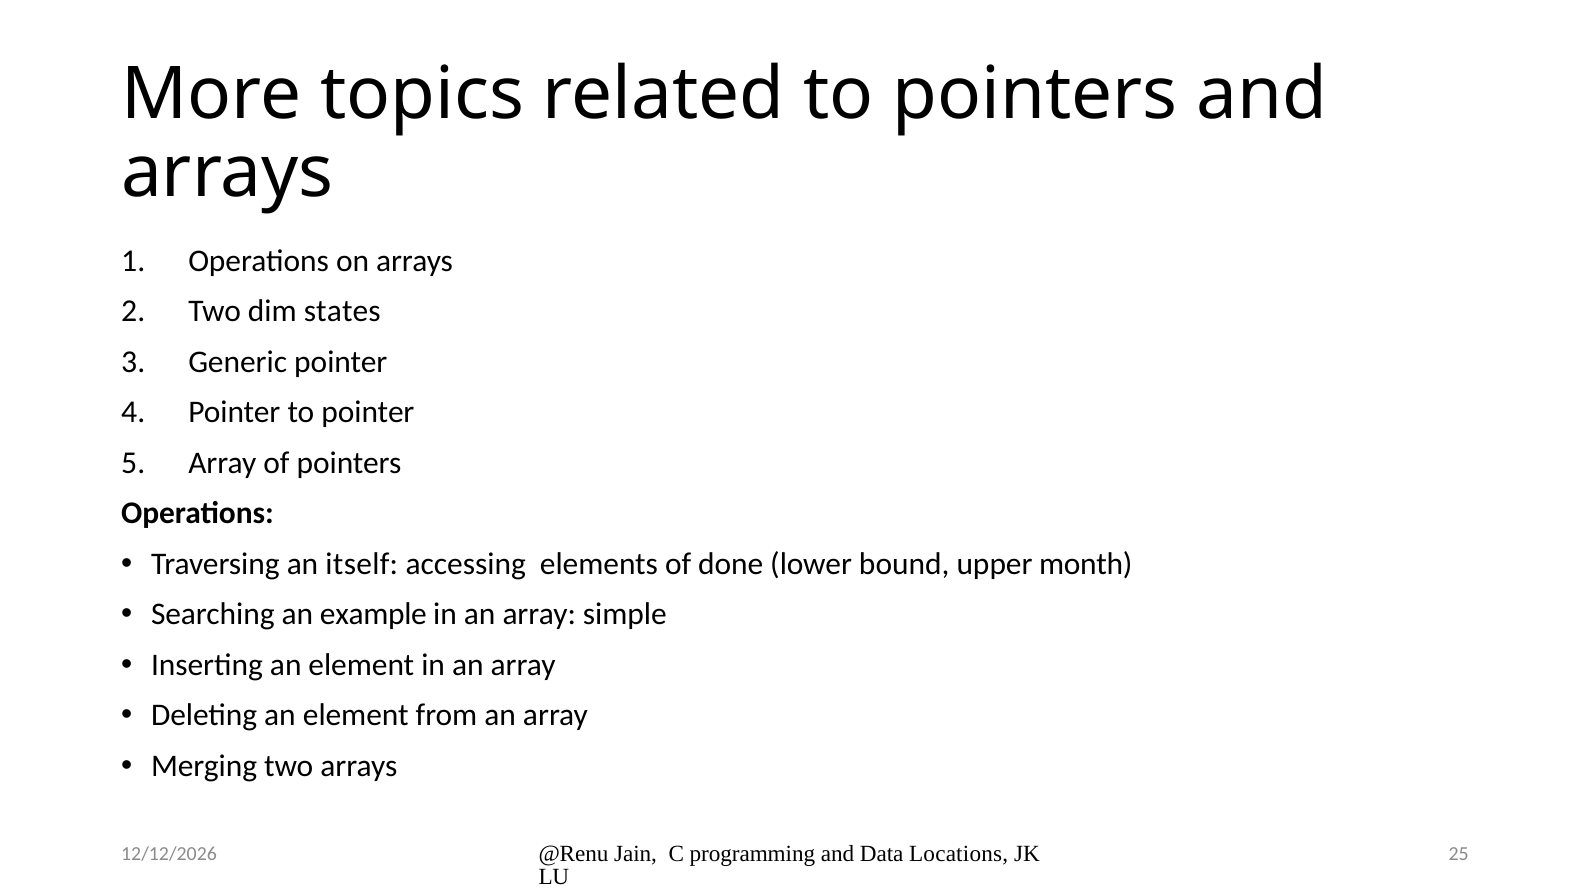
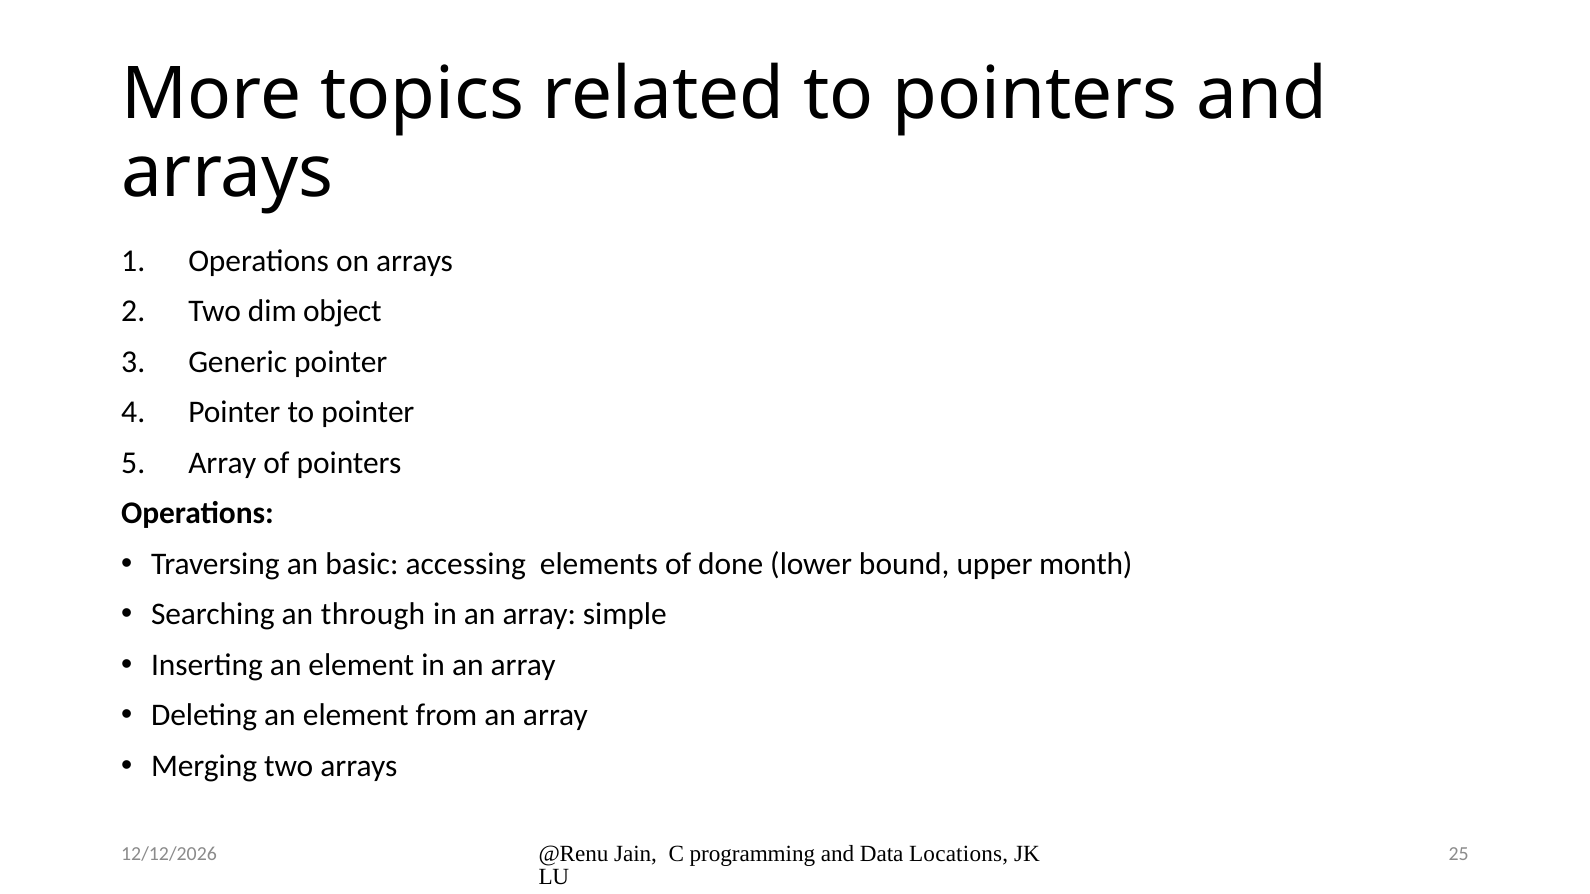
states: states -> object (342, 311)
itself: itself -> basic (362, 564)
example: example -> through (373, 615)
